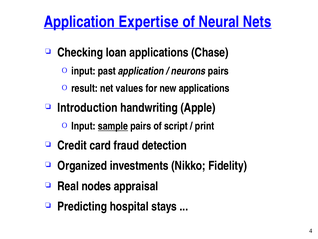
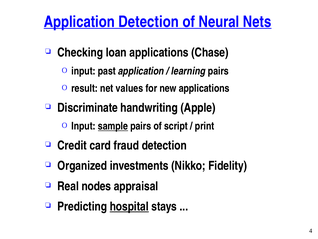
Application Expertise: Expertise -> Detection (149, 22)
neurons: neurons -> learning (188, 71)
Introduction: Introduction -> Discriminate (88, 108)
hospital underline: none -> present (129, 206)
